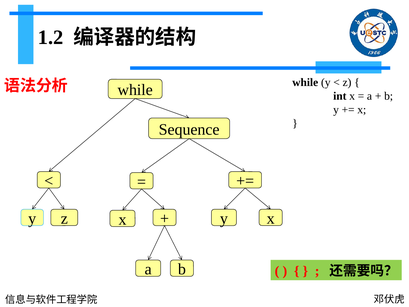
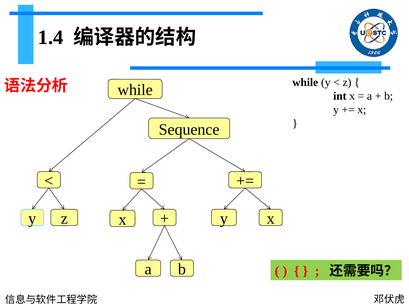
1.2: 1.2 -> 1.4 (51, 38)
